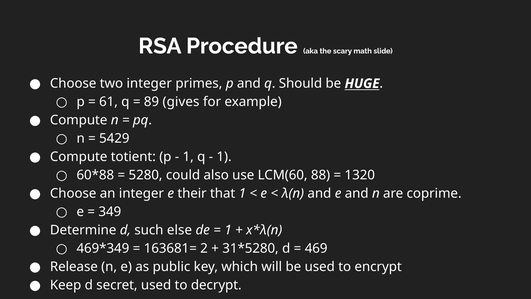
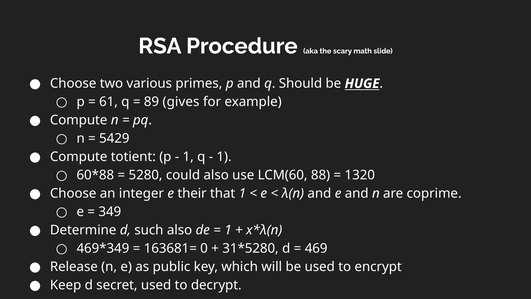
two integer: integer -> various (149, 84)
such else: else -> also (180, 230)
2: 2 -> 0 (204, 248)
